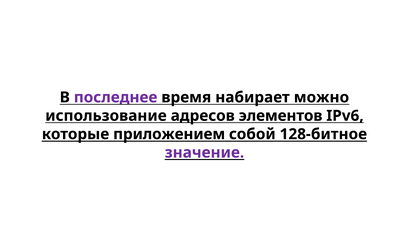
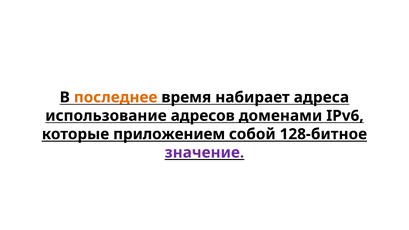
последнее colour: purple -> orange (116, 97)
можно: можно -> адреса (321, 97)
элементов: элементов -> доменами (281, 116)
